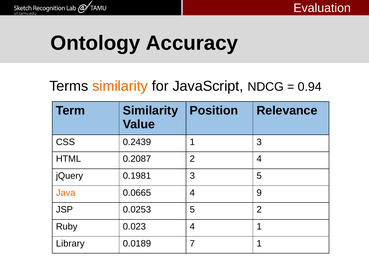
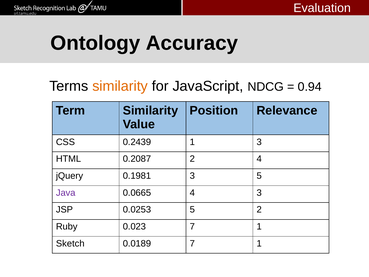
Java colour: orange -> purple (66, 193)
4 9: 9 -> 3 (259, 193)
0.023 4: 4 -> 7 (192, 226)
Library: Library -> Sketch (70, 243)
